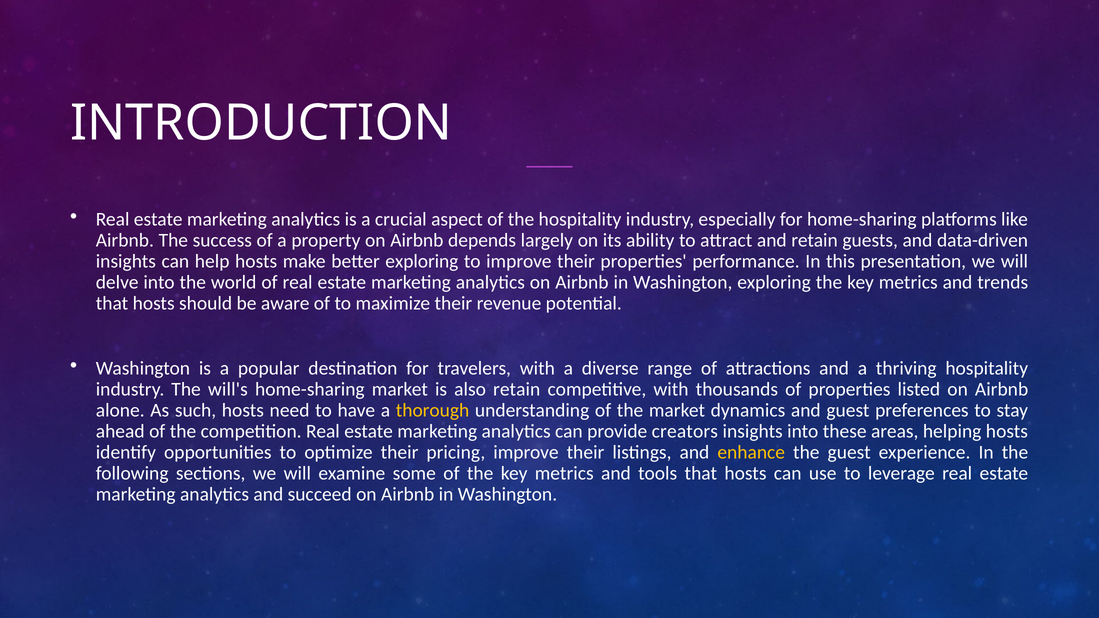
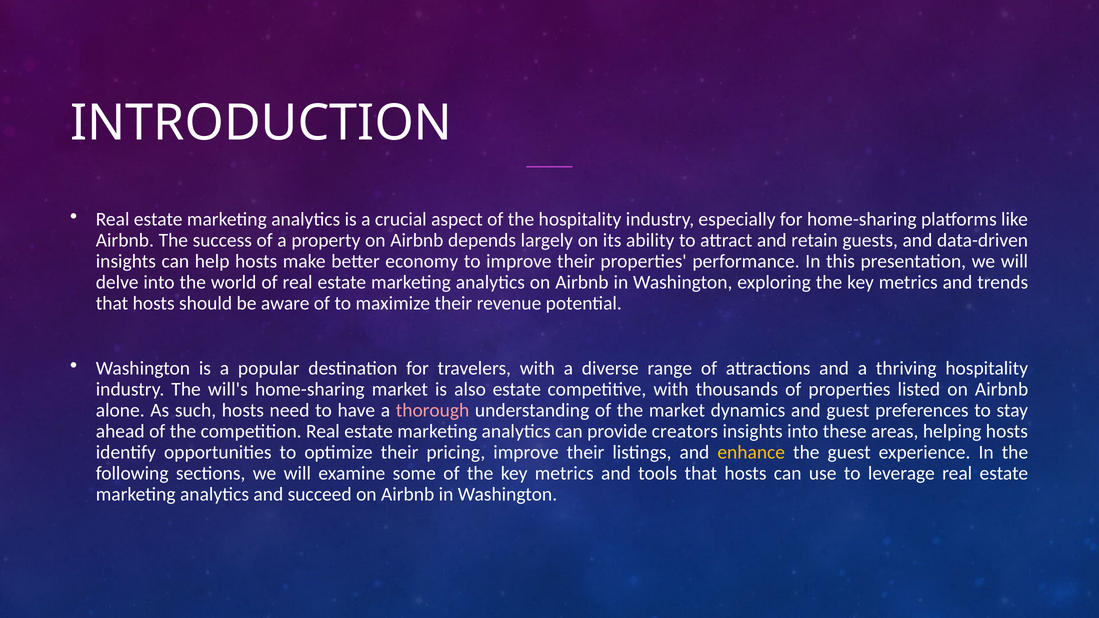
better exploring: exploring -> economy (422, 261)
also retain: retain -> estate (517, 390)
thorough colour: yellow -> pink (433, 411)
